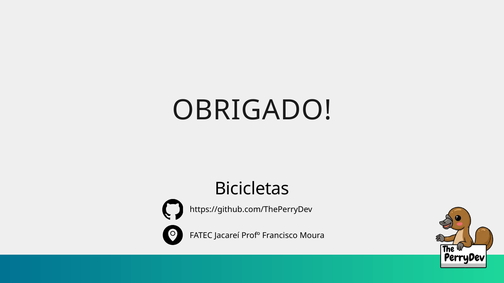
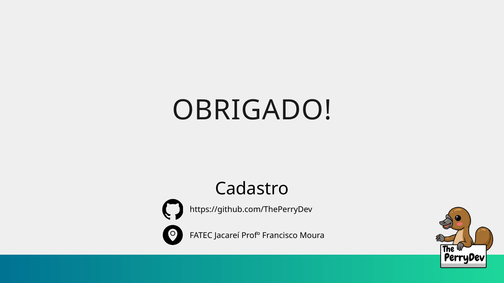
Bicicletas: Bicicletas -> Cadastro (252, 189)
